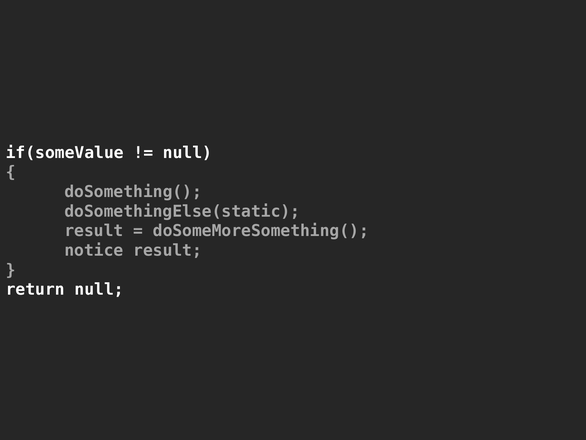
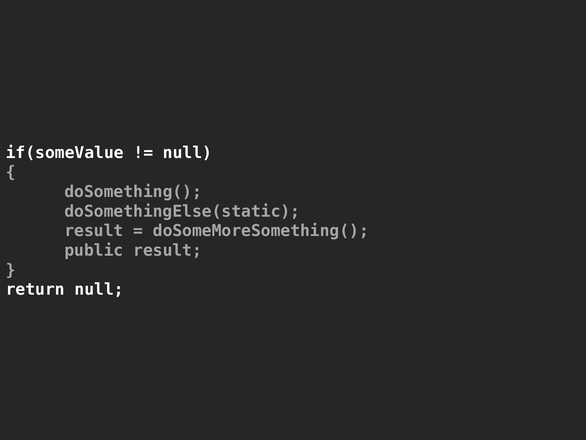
notice: notice -> public (94, 250)
